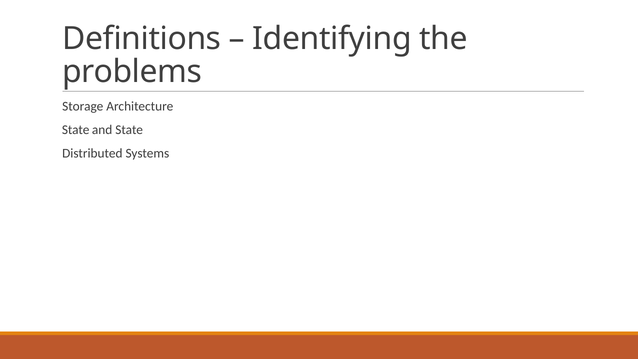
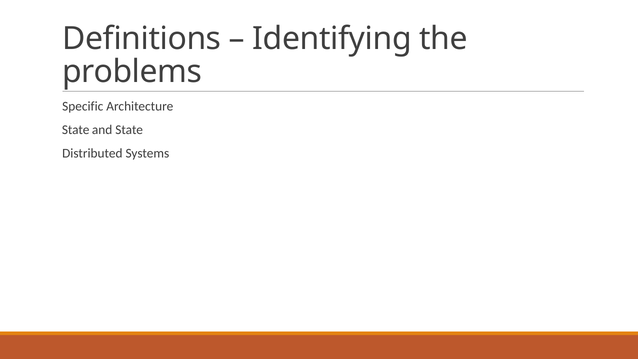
Storage: Storage -> Specific (83, 106)
